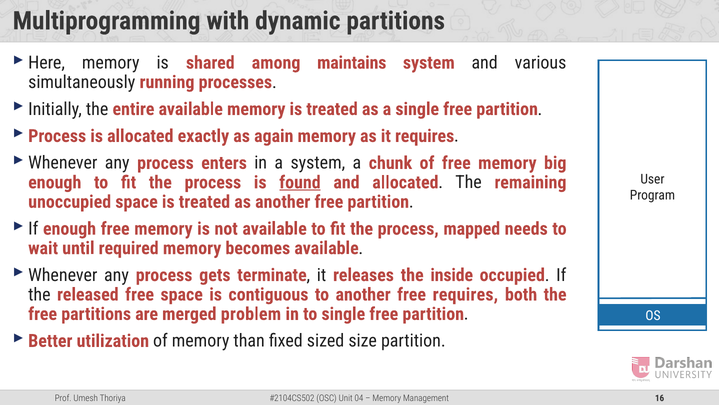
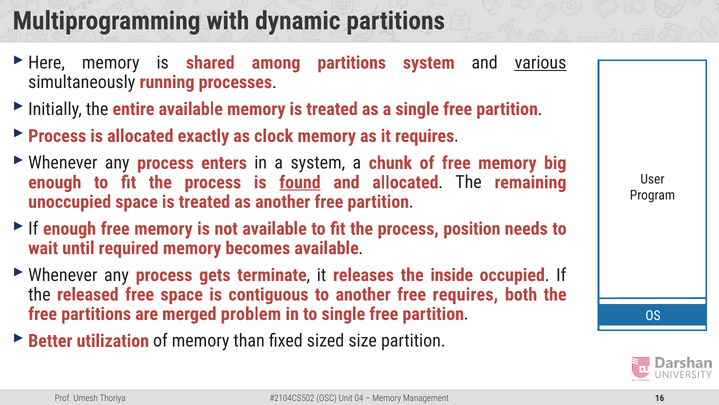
among maintains: maintains -> partitions (352, 63)
various underline: none -> present (541, 63)
again: again -> clock (274, 136)
mapped: mapped -> position (472, 228)
